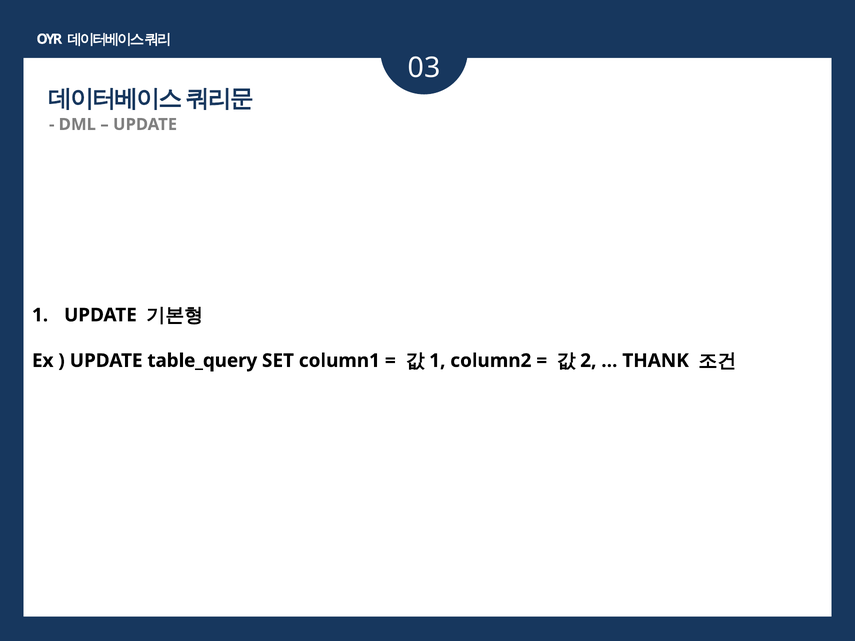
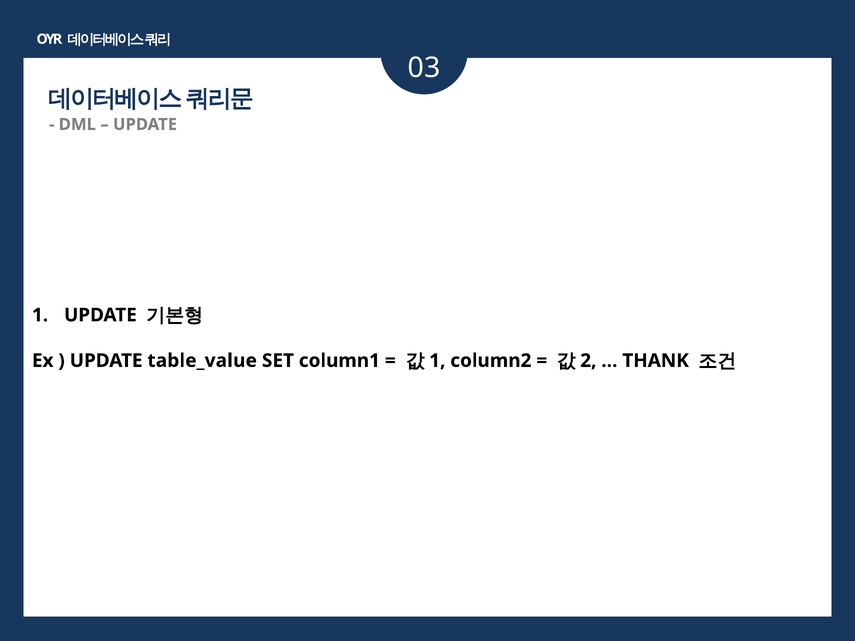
table_query: table_query -> table_value (202, 361)
